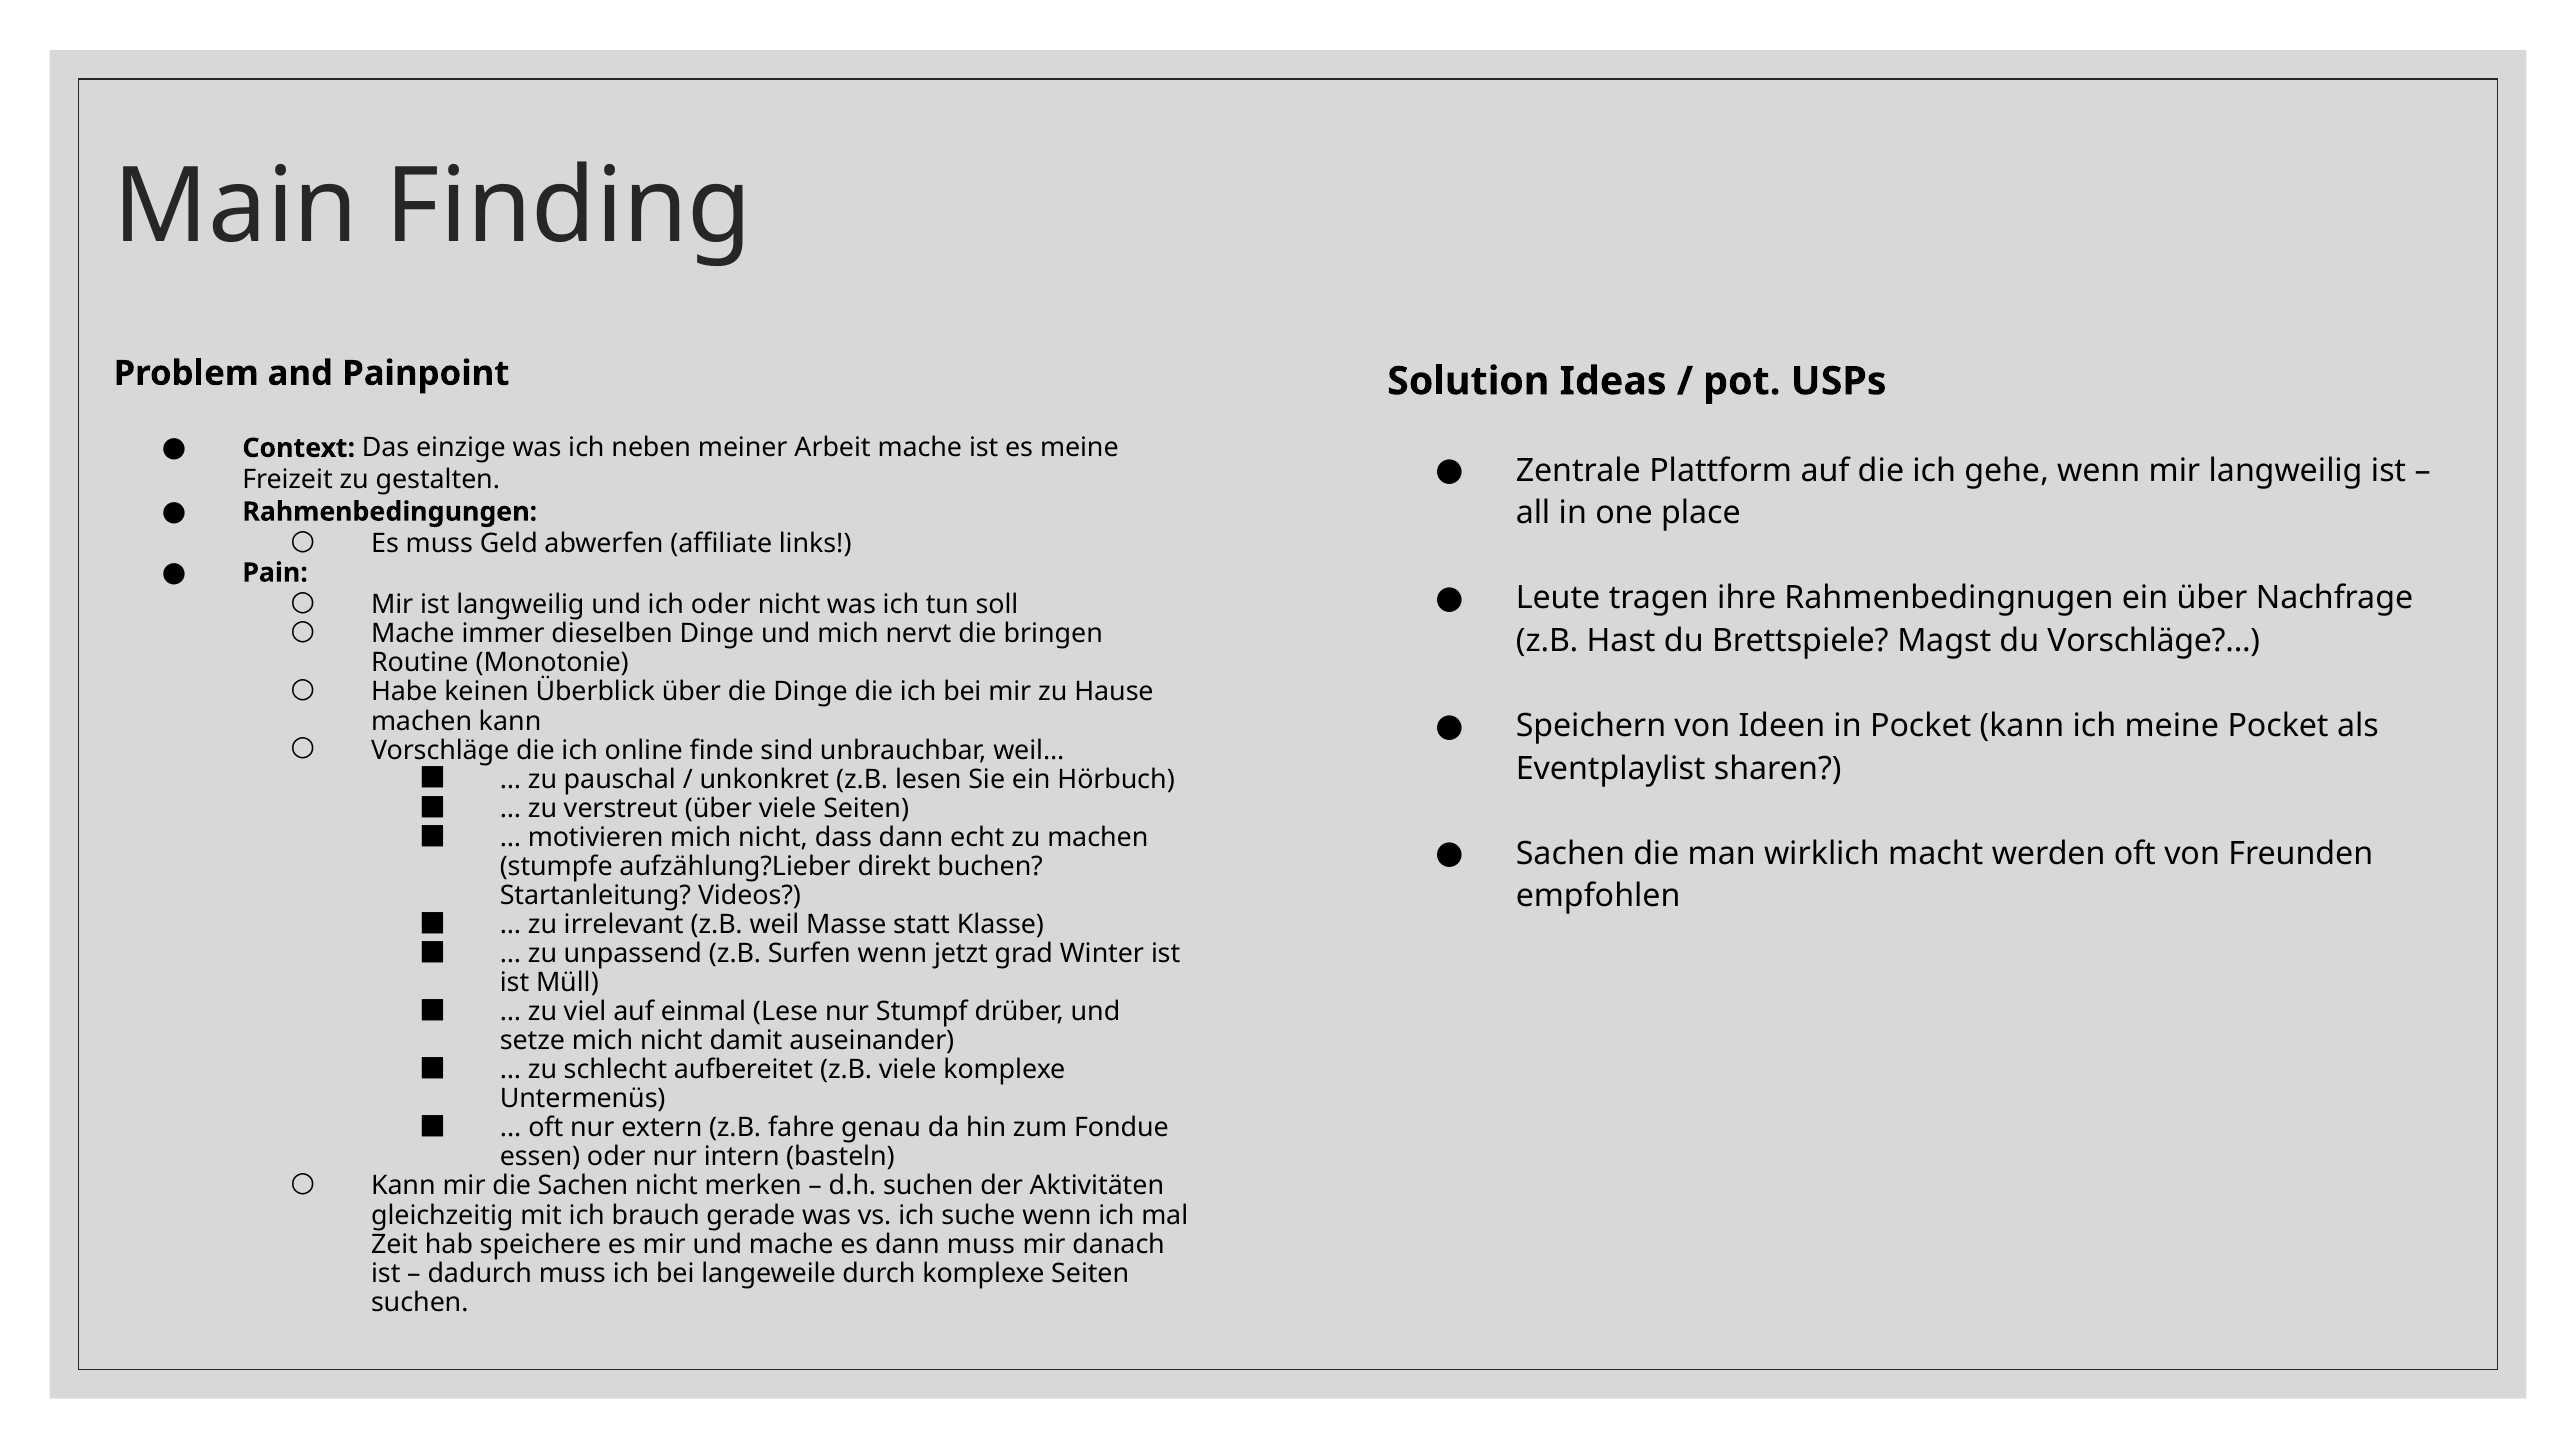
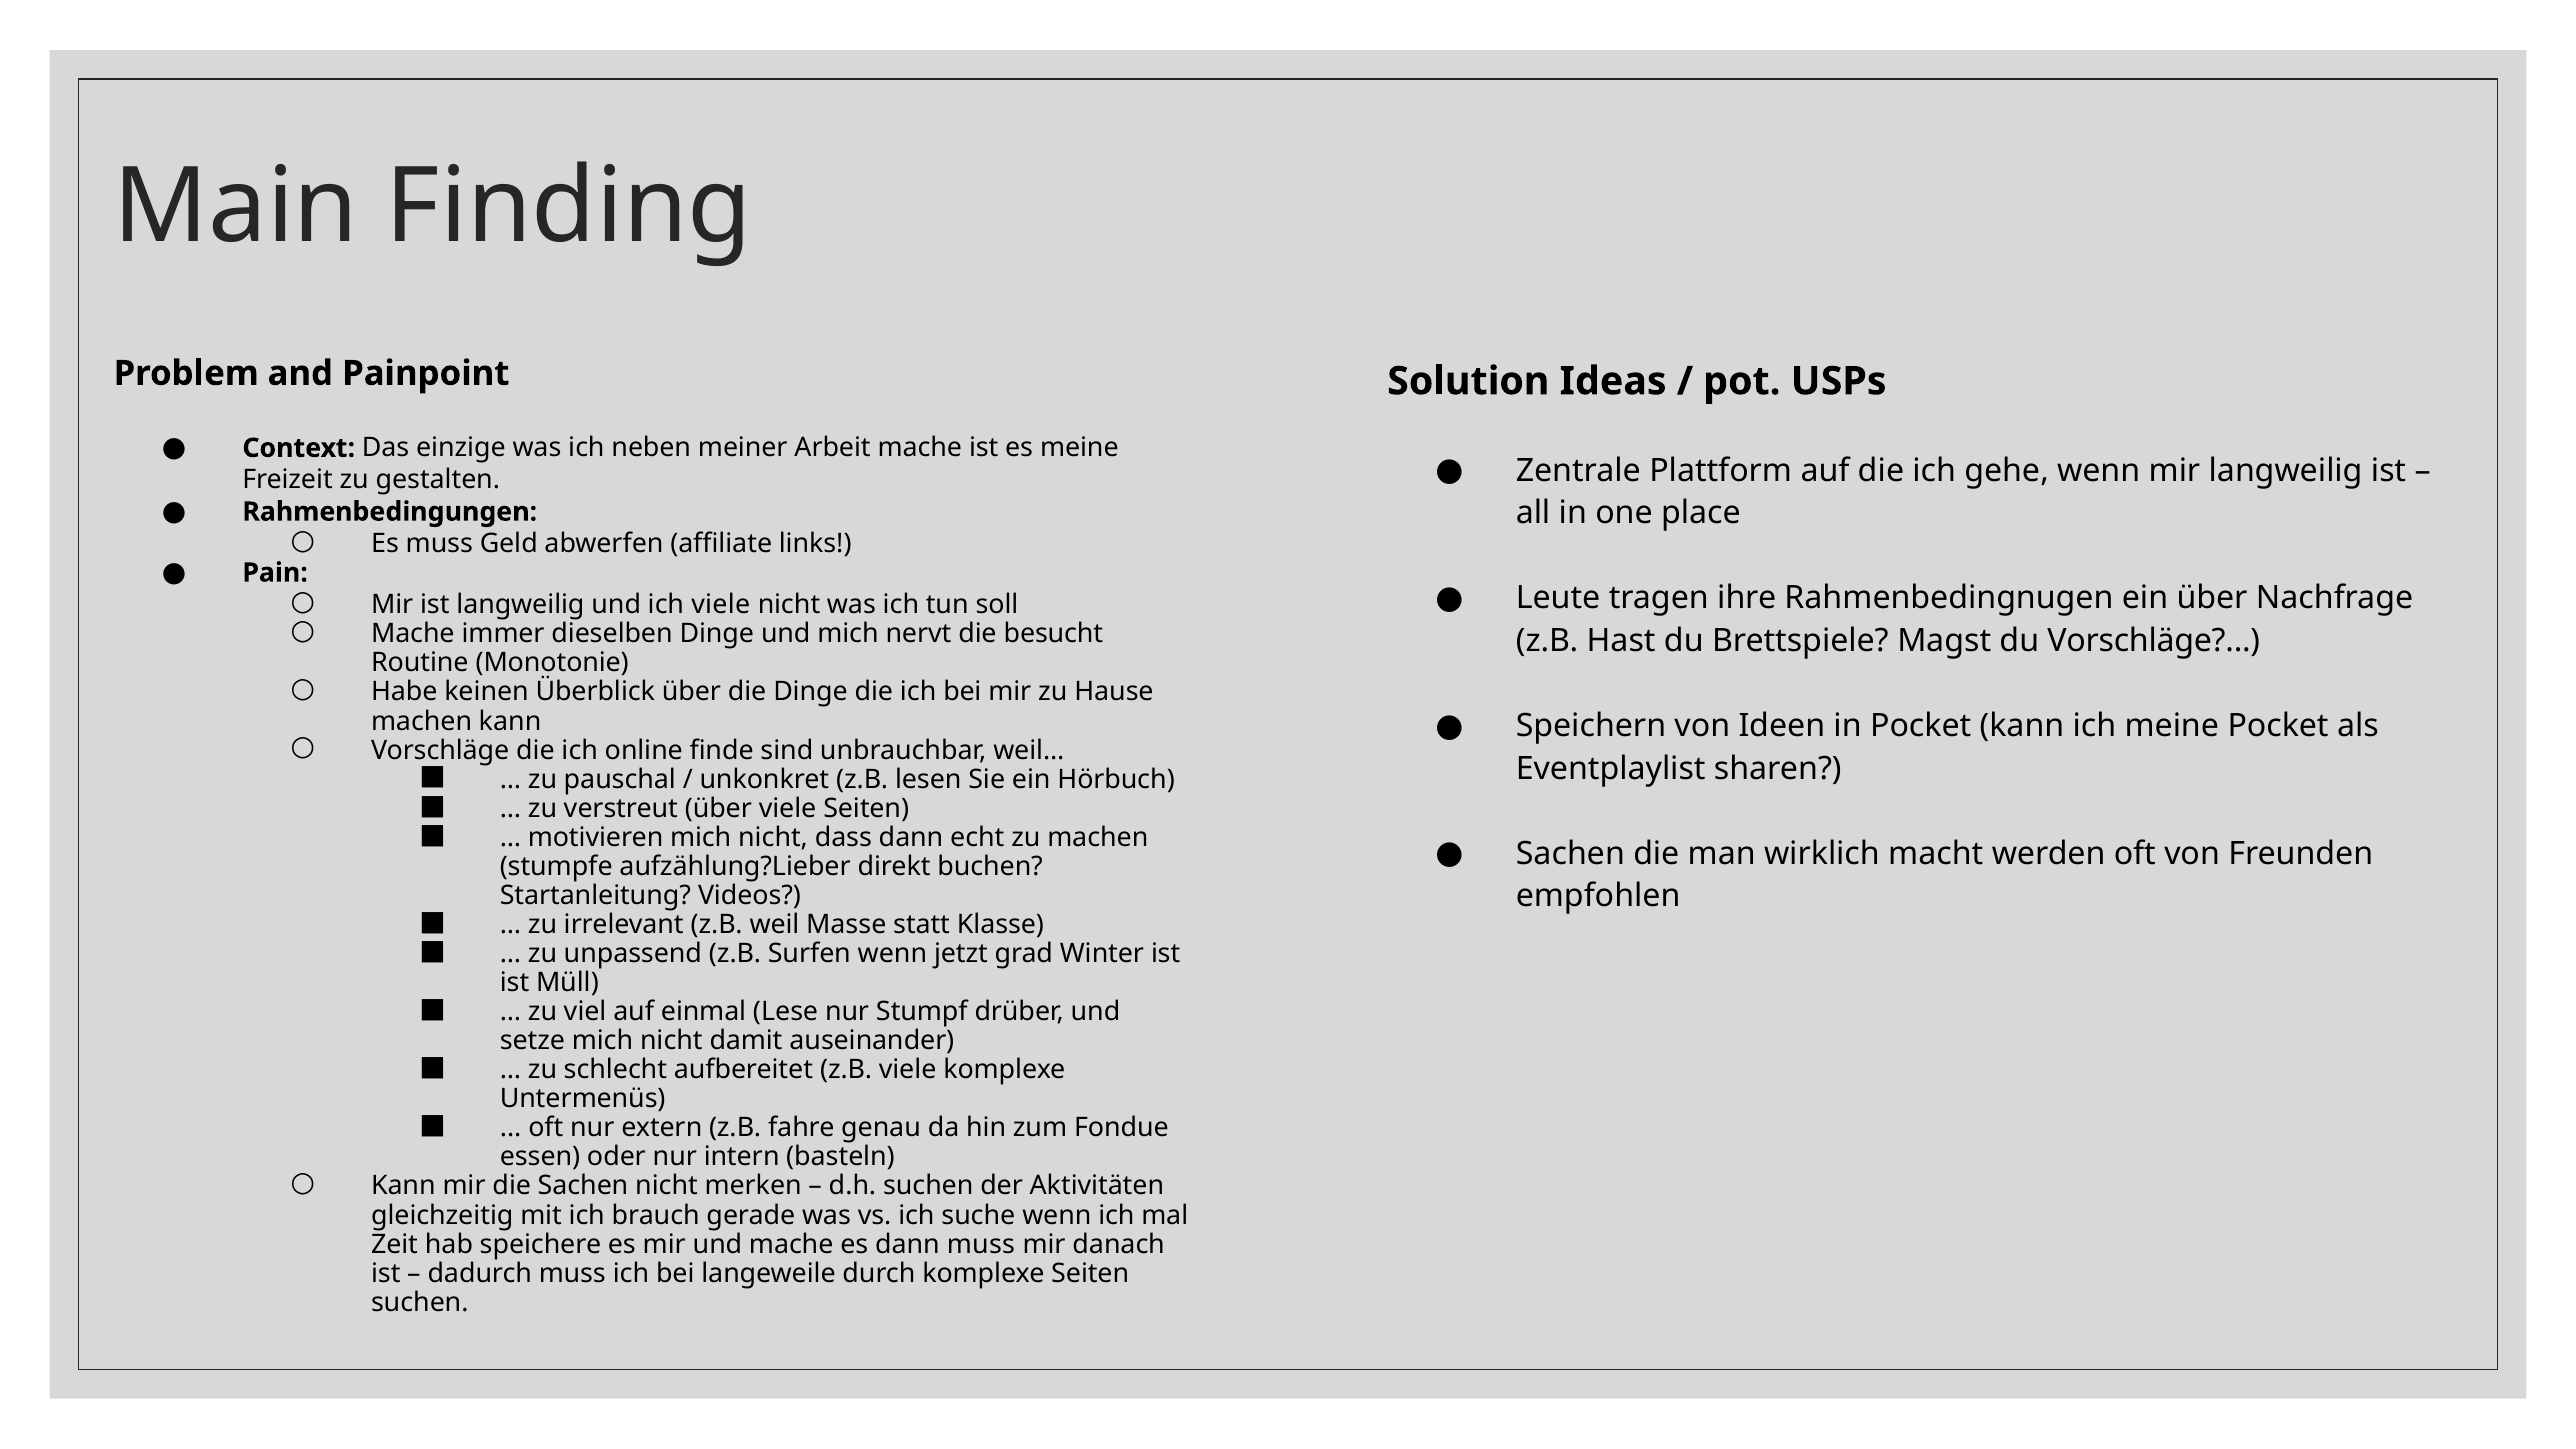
ich oder: oder -> viele (721, 605)
bringen: bringen -> besucht (1053, 634)
